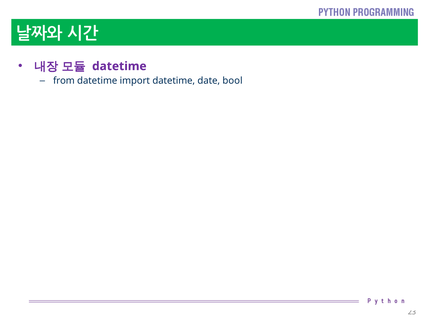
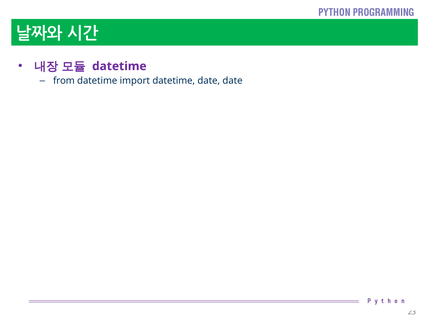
date bool: bool -> date (233, 81)
